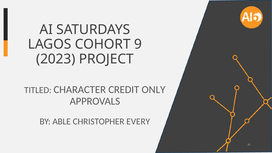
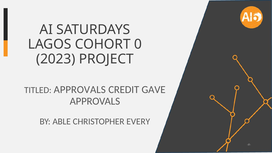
9: 9 -> 0 (138, 44)
TITLED CHARACTER: CHARACTER -> APPROVALS (80, 90)
ONLY: ONLY -> GAVE (154, 90)
